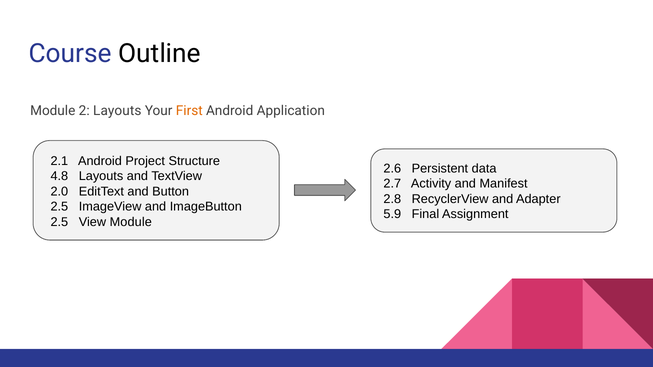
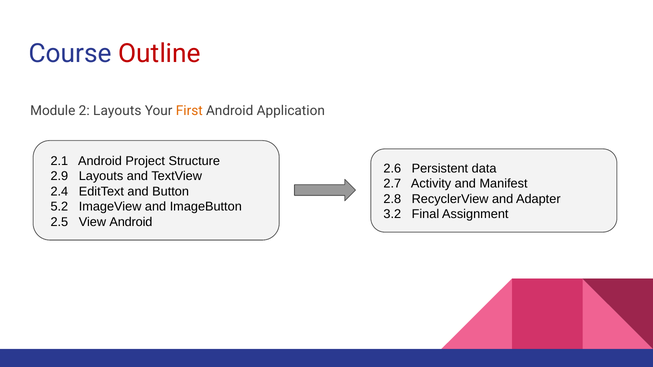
Outline colour: black -> red (160, 53)
4.8: 4.8 -> 2.9 (59, 176)
2.0: 2.0 -> 2.4 (59, 192)
2.5: 2.5 -> 5.2 (59, 207)
5.9: 5.9 -> 3.2 (392, 214)
View Module: Module -> Android (131, 222)
